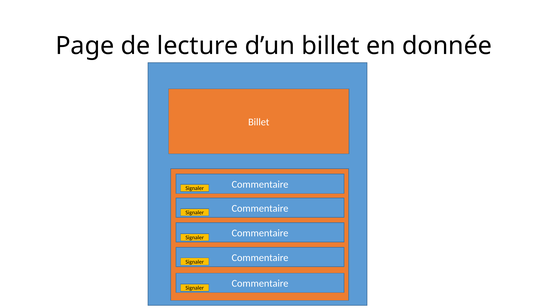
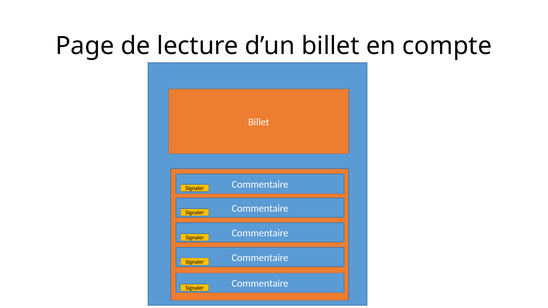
donnée: donnée -> compte (447, 46)
